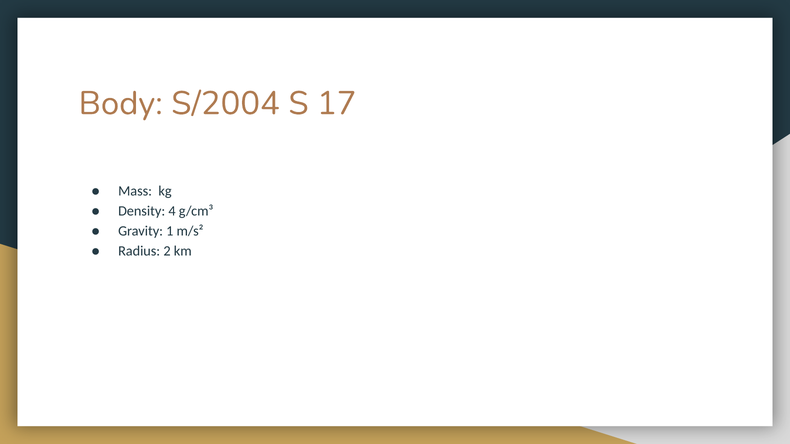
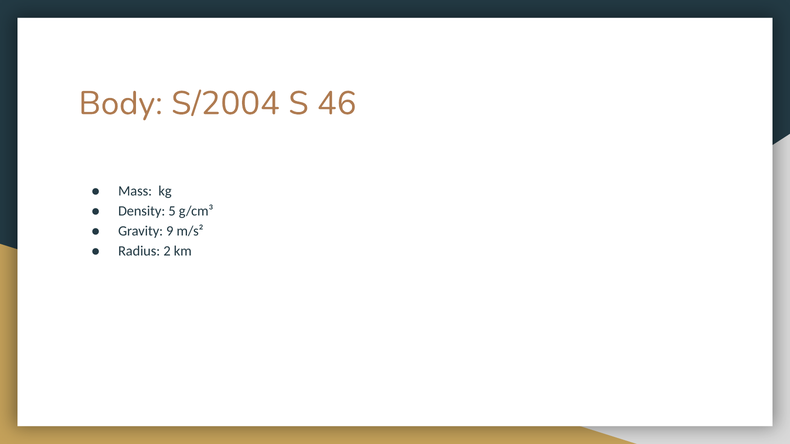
17: 17 -> 46 (337, 103)
4: 4 -> 5 (172, 211)
1: 1 -> 9 (170, 231)
